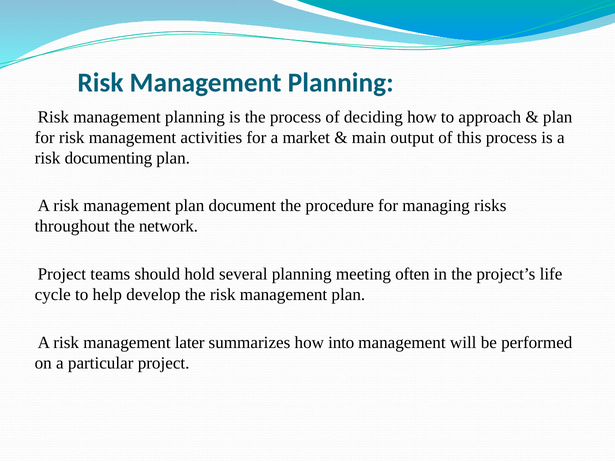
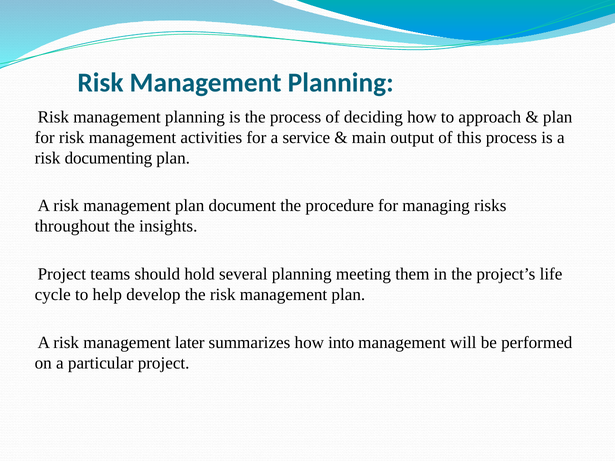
market: market -> service (306, 138)
network: network -> insights (168, 226)
often: often -> them (412, 274)
